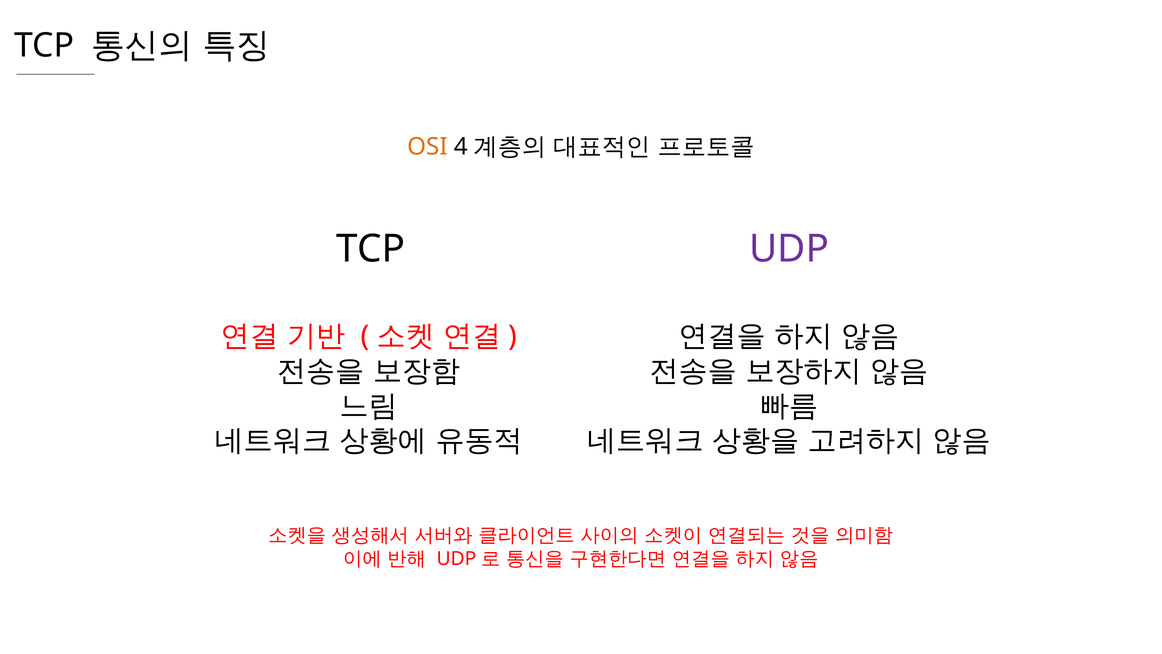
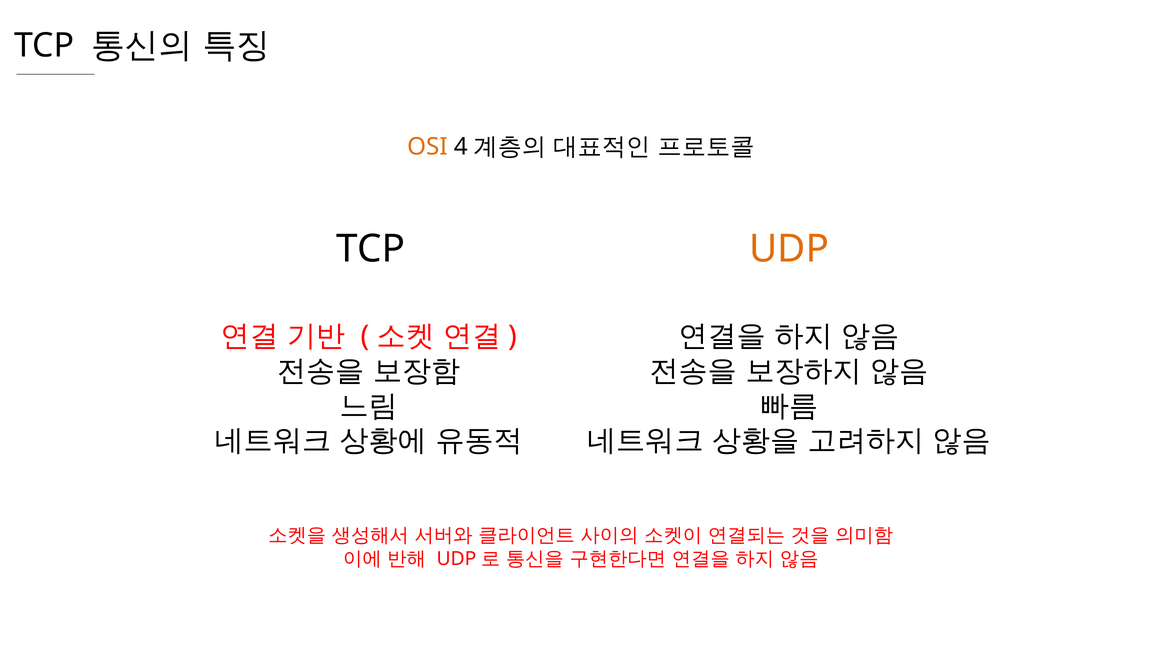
UDP colour: purple -> orange (789, 249)
